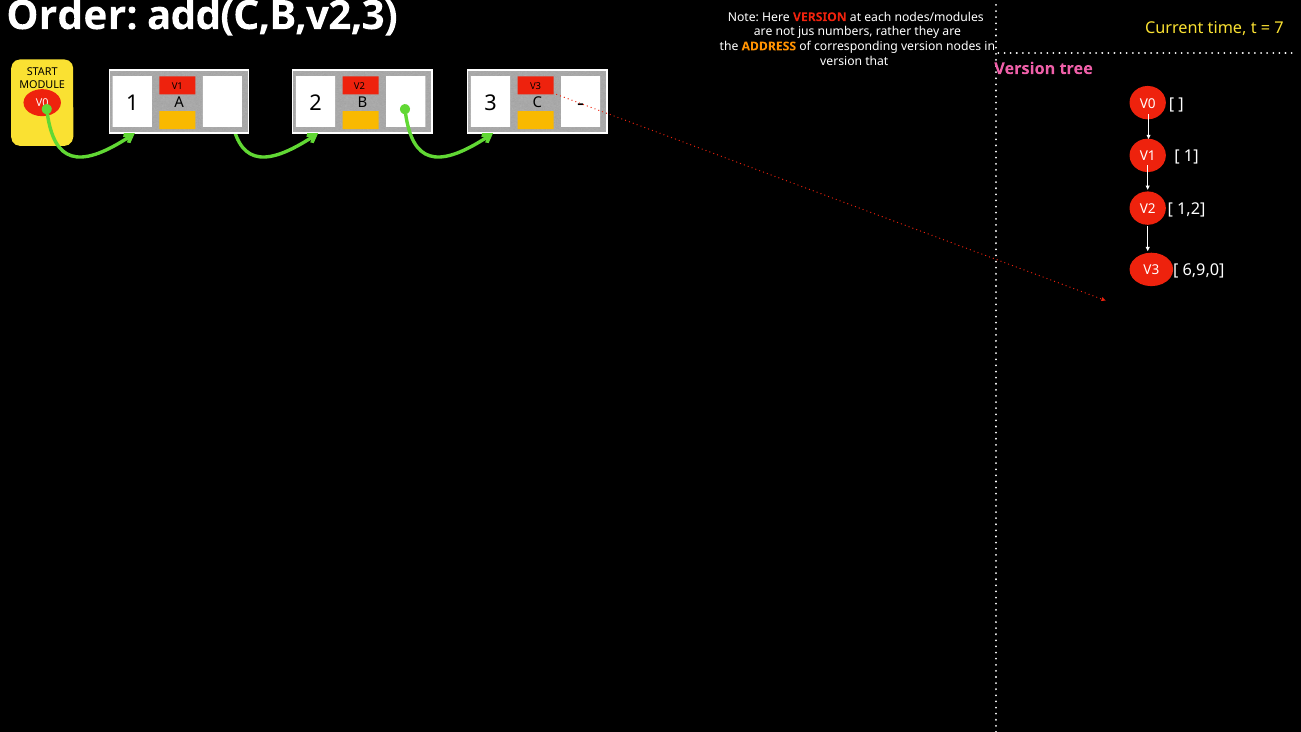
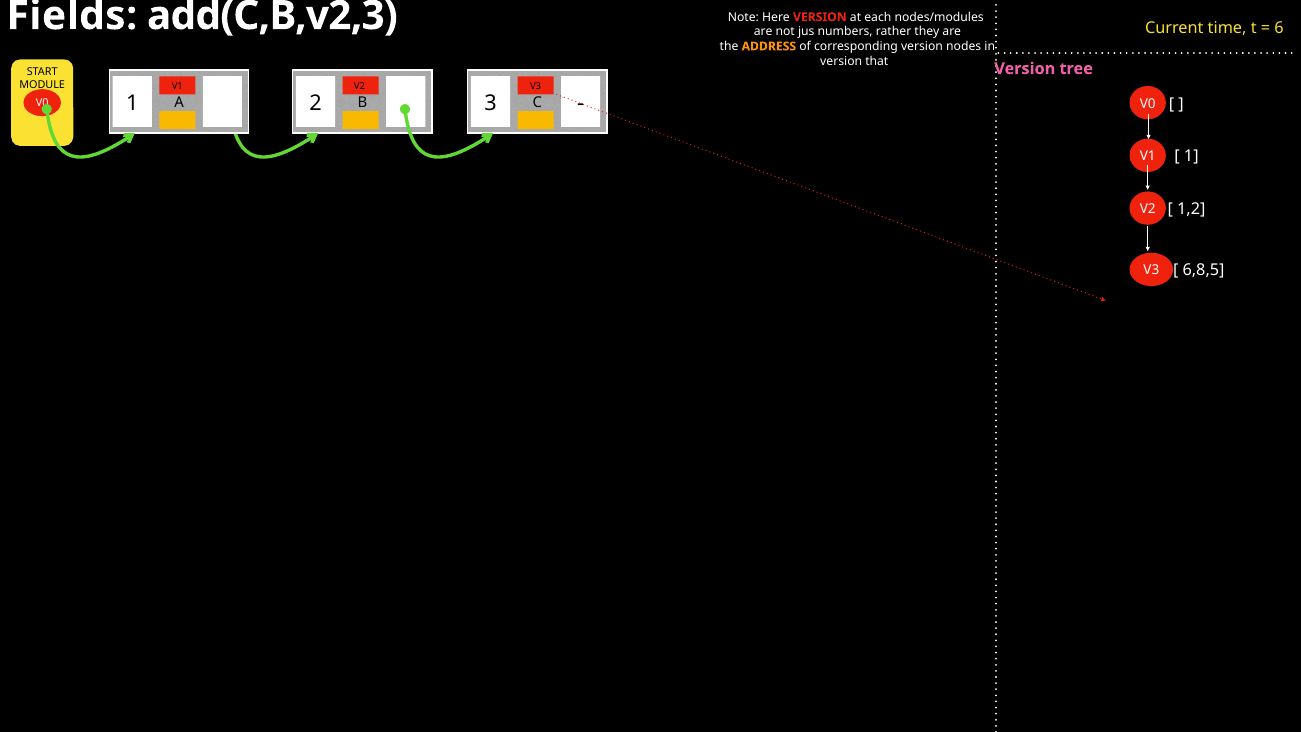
Order: Order -> Fields (72, 16)
7: 7 -> 6 (1279, 28)
6,9,0: 6,9,0 -> 6,8,5 (1204, 271)
